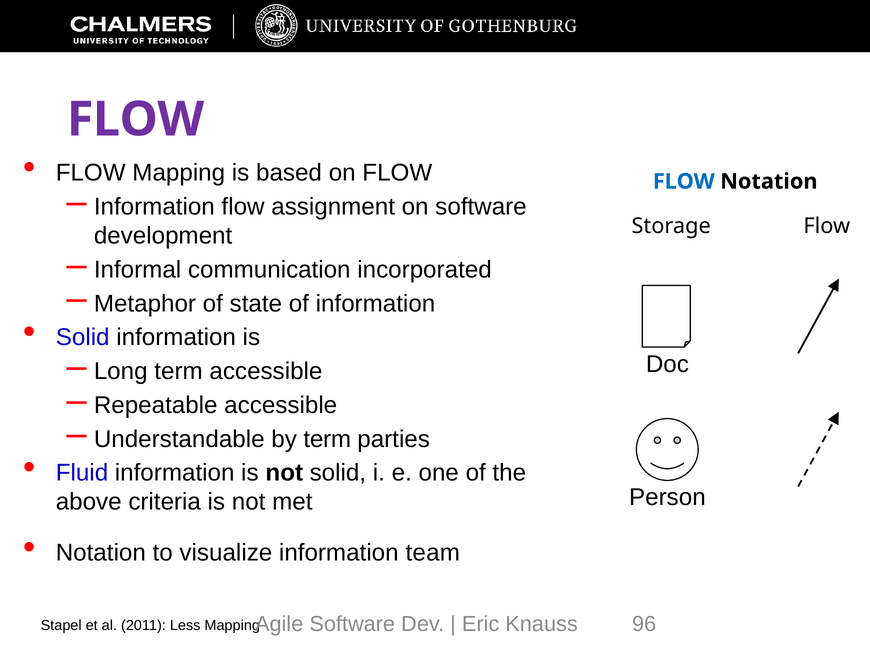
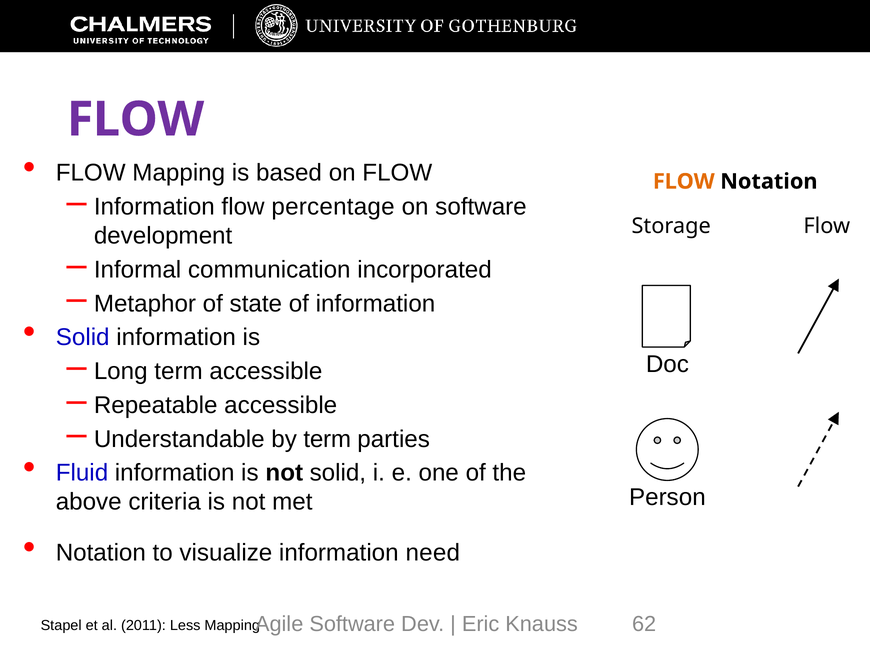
FLOW colour: blue -> orange (684, 181)
assignment: assignment -> percentage (333, 207)
team: team -> need (433, 552)
96: 96 -> 62 (644, 624)
